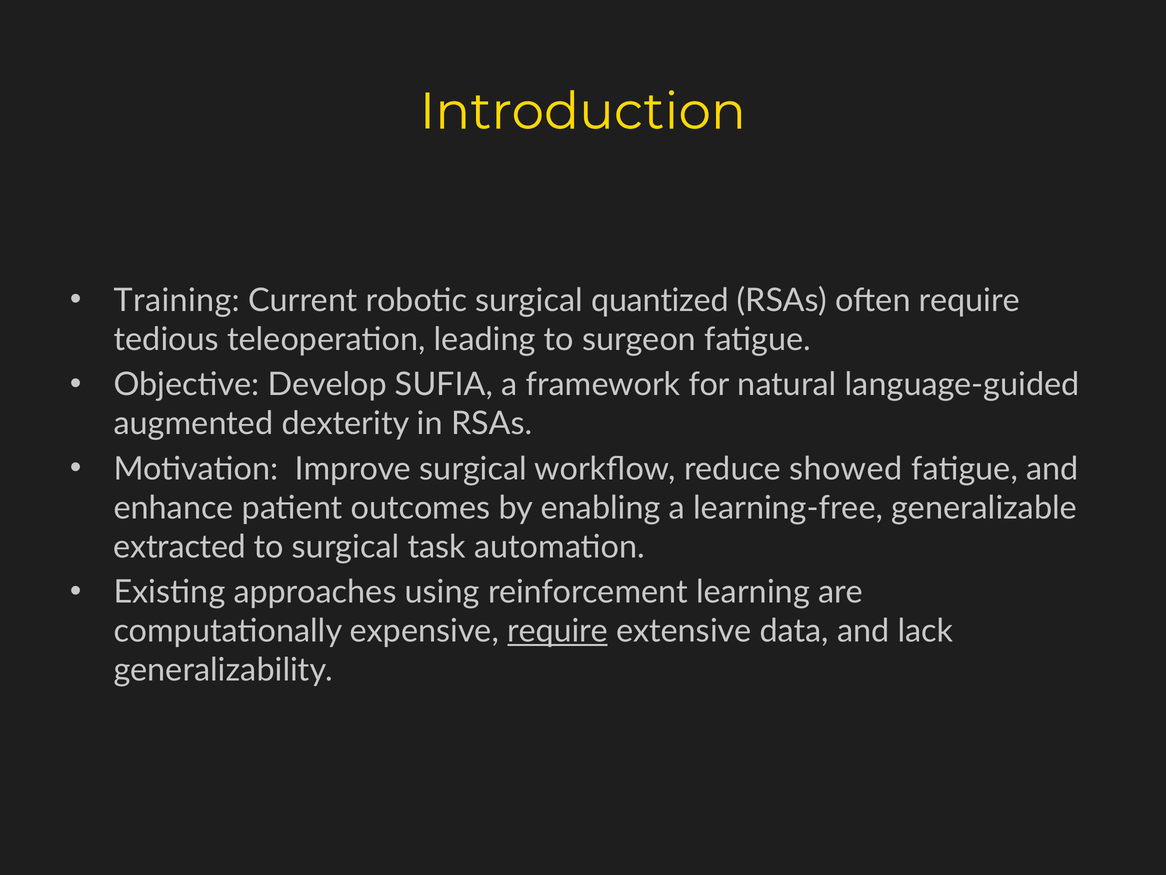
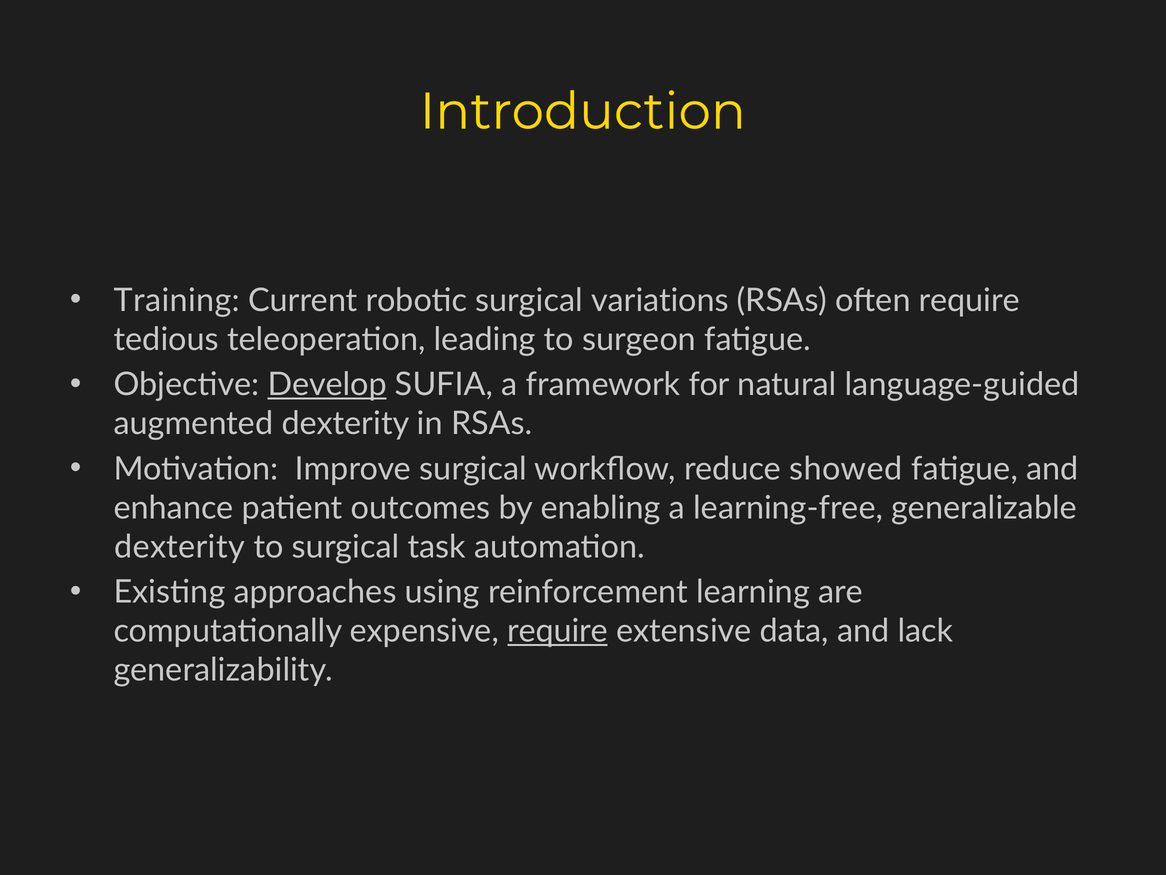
quantized: quantized -> variations (660, 300)
Develop underline: none -> present (327, 385)
extracted: extracted -> dexterity (179, 547)
